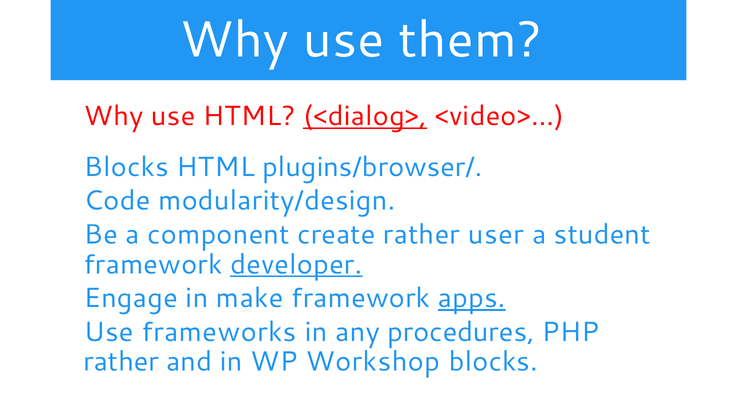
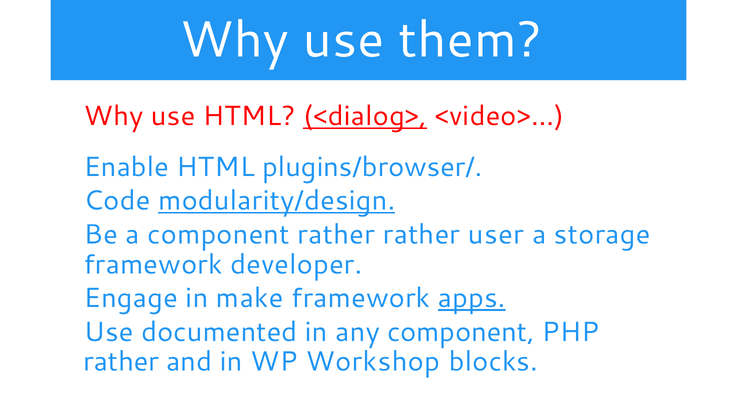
Blocks: Blocks -> Enable (126, 167)
modularity/design underline: none -> present (277, 201)
component create: create -> rather (336, 234)
student: student -> storage (602, 234)
developer underline: present -> none (296, 264)
frameworks: frameworks -> documented (219, 332)
any procedures: procedures -> component (461, 332)
